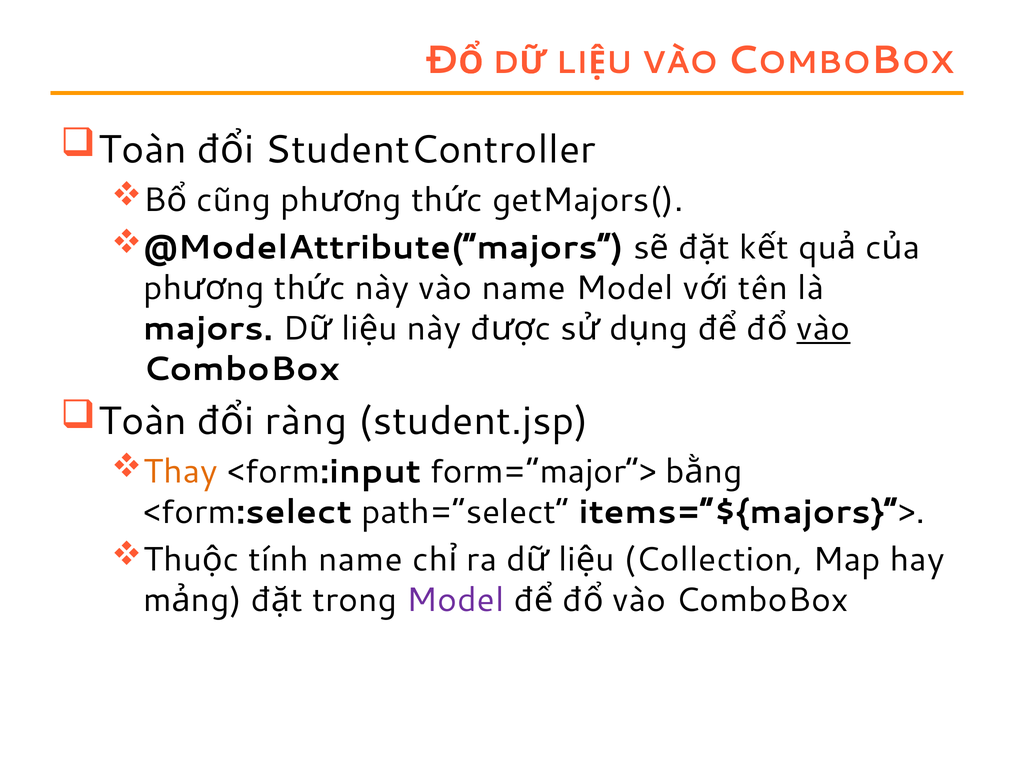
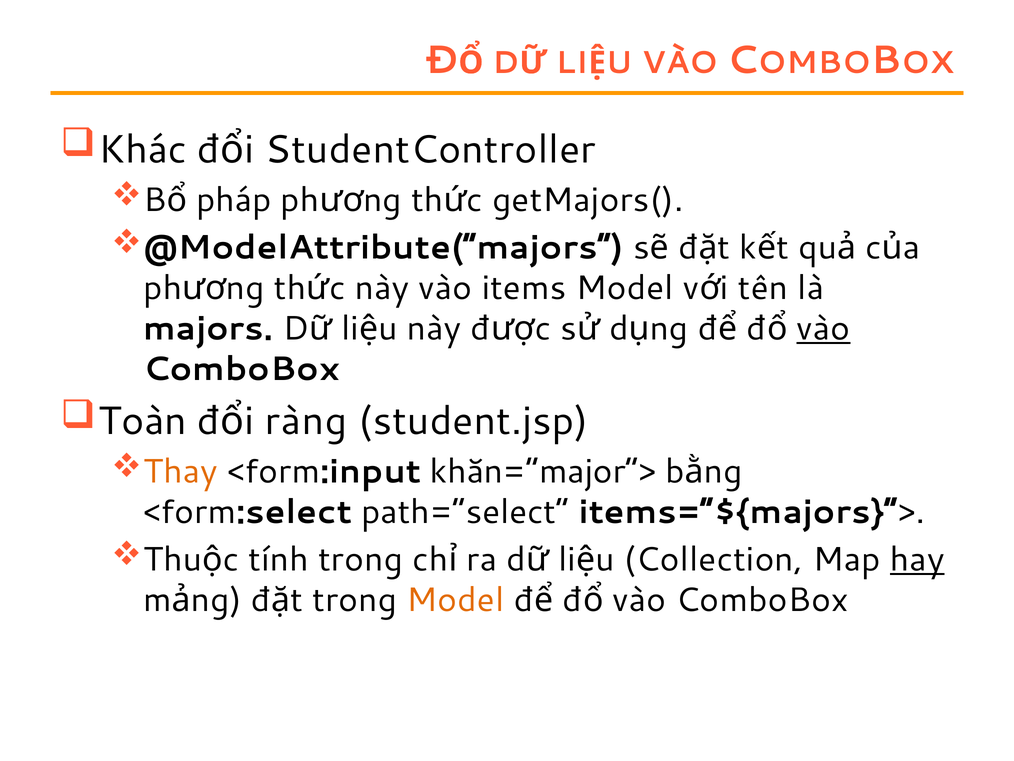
Toàn: Toàn -> Khác (143, 150)
cũng: cũng -> pháp (234, 200)
vào name: name -> items (524, 288)
form=“major”>: form=“major”> -> khăn=“major”> (543, 471)
tính name: name -> trong (360, 559)
hay underline: none -> present (917, 559)
Model colour: purple -> orange (455, 600)
